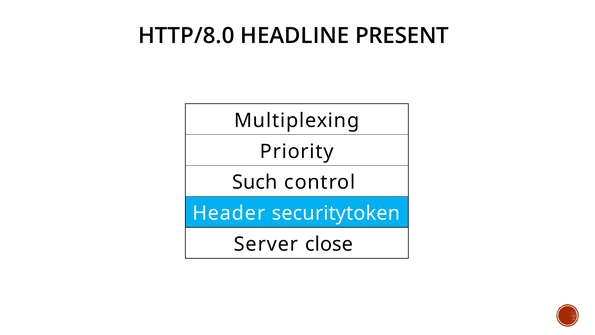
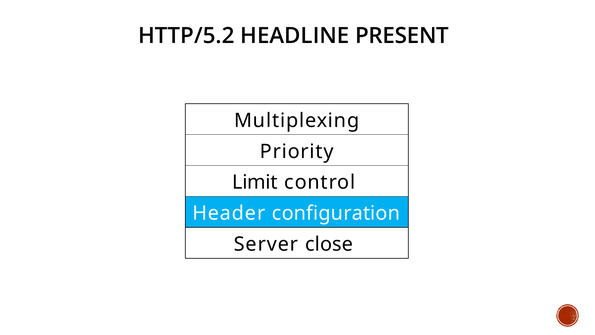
HTTP/8.0: HTTP/8.0 -> HTTP/5.2 (186, 36)
Such: Such -> Limit (255, 182)
securitytoken: securitytoken -> configuration (336, 213)
